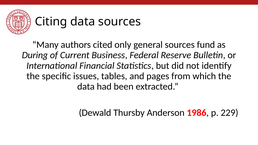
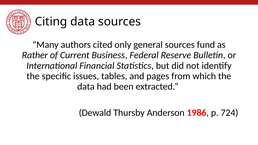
During: During -> Rather (35, 55)
229: 229 -> 724 (229, 113)
